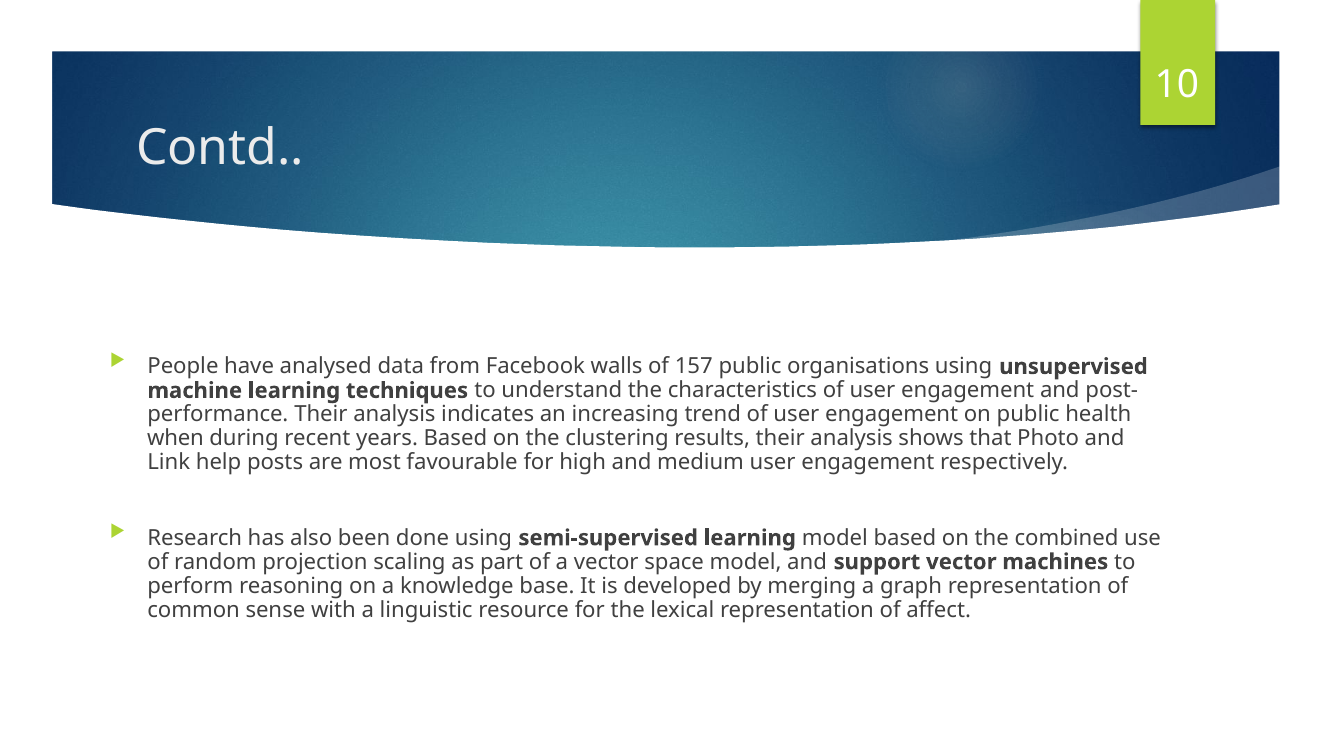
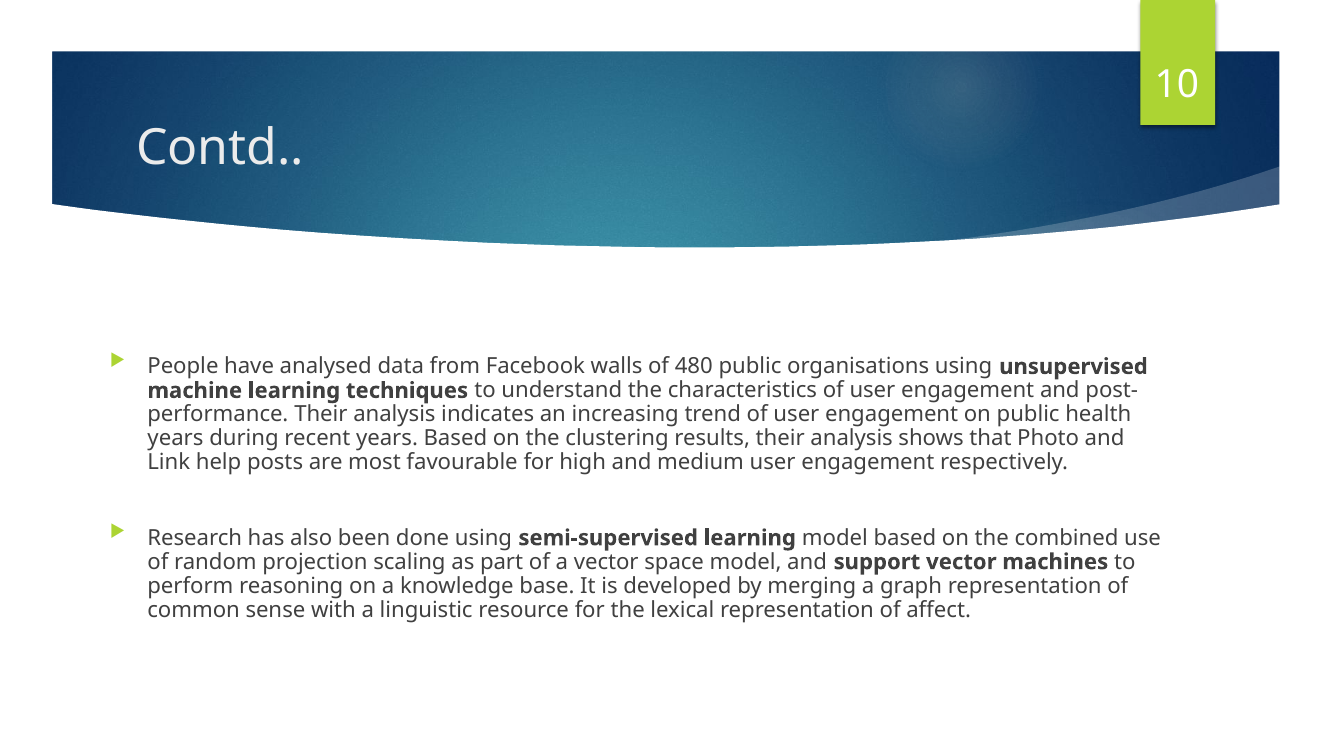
157: 157 -> 480 (694, 367)
when: when -> years (175, 439)
